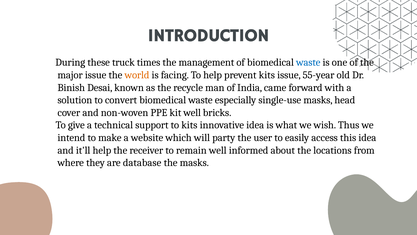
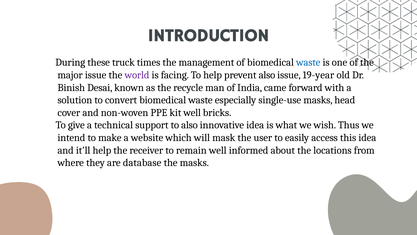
world colour: orange -> purple (137, 75)
prevent kits: kits -> also (267, 75)
55-year: 55-year -> 19-year (318, 75)
to kits: kits -> also (189, 125)
party: party -> mask (224, 137)
